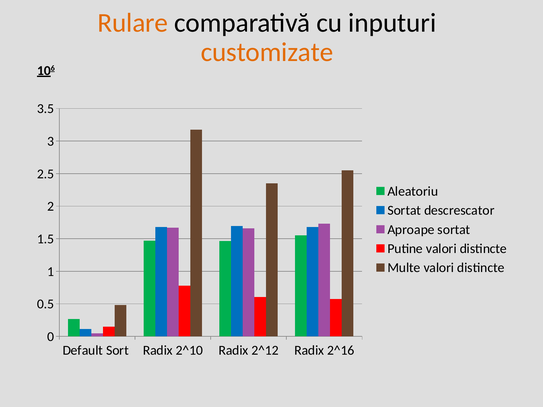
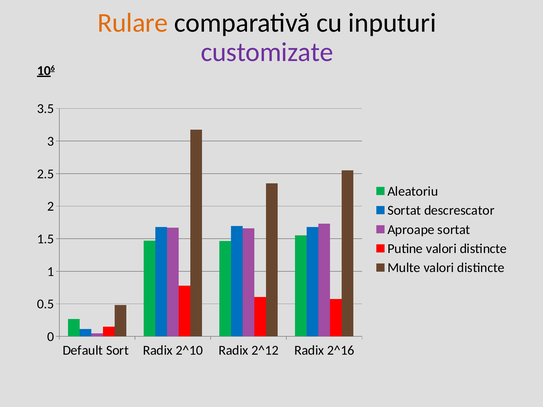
customizate colour: orange -> purple (267, 52)
